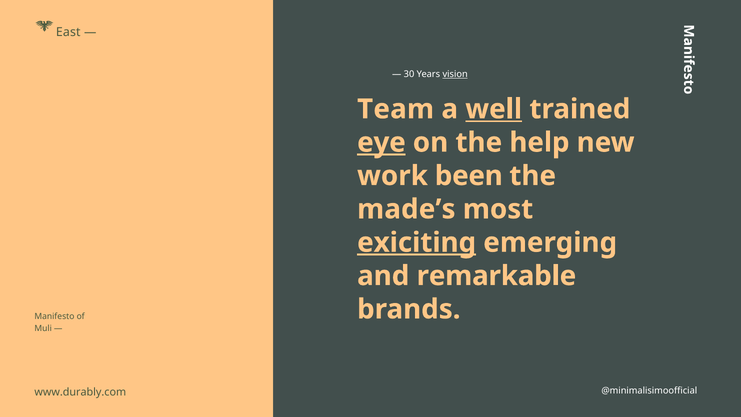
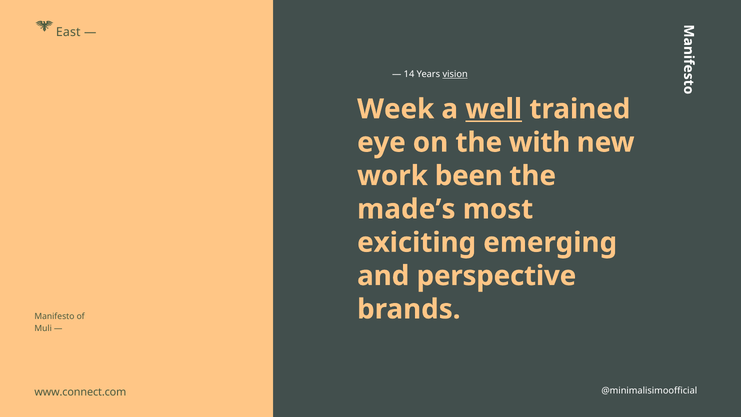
30: 30 -> 14 (409, 74)
Team: Team -> Week (396, 109)
eye underline: present -> none (381, 142)
help: help -> with (540, 142)
exiciting underline: present -> none (417, 242)
remarkable: remarkable -> perspective (496, 276)
www.durably.com: www.durably.com -> www.connect.com (80, 392)
